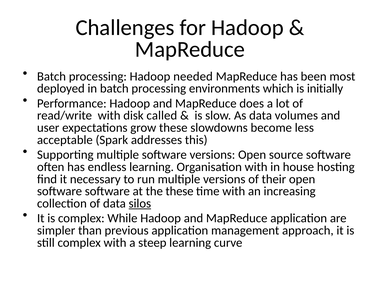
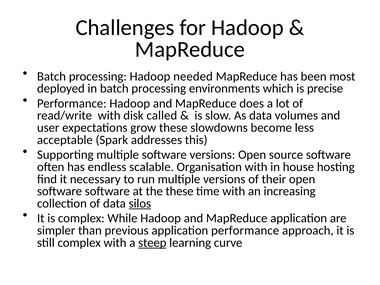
initially: initially -> precise (325, 89)
endless learning: learning -> scalable (152, 167)
application management: management -> performance (245, 230)
steep underline: none -> present (152, 243)
